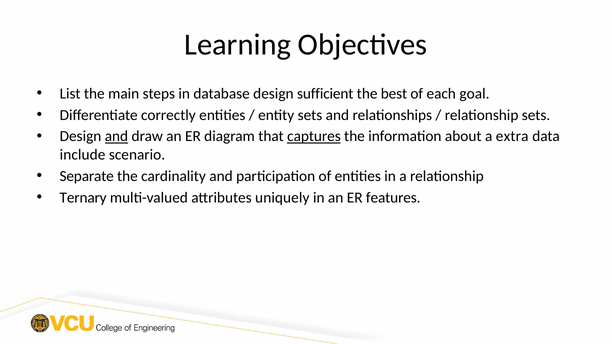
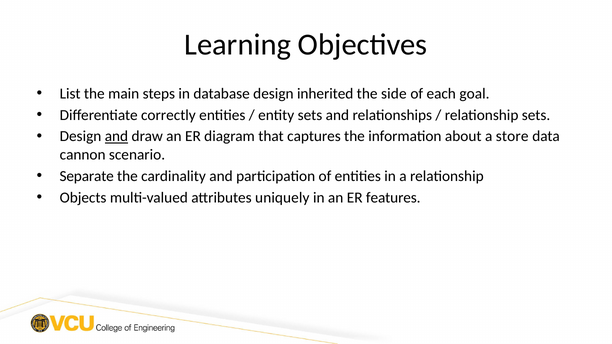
sufficient: sufficient -> inherited (325, 94)
best: best -> side (394, 94)
captures underline: present -> none (314, 136)
extra: extra -> store (512, 136)
include: include -> cannon (83, 155)
Ternary: Ternary -> Objects (83, 198)
